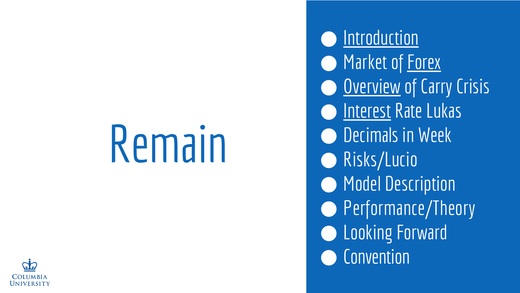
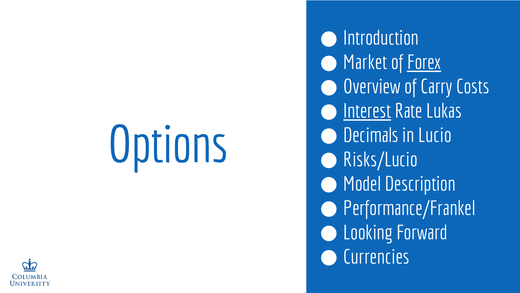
Introduction underline: present -> none (381, 38)
Overview underline: present -> none (372, 87)
Crisis: Crisis -> Costs (473, 87)
Remain: Remain -> Options (168, 145)
Week: Week -> Lucio (435, 135)
Performance/Theory: Performance/Theory -> Performance/Frankel (409, 208)
Convention: Convention -> Currencies (376, 257)
